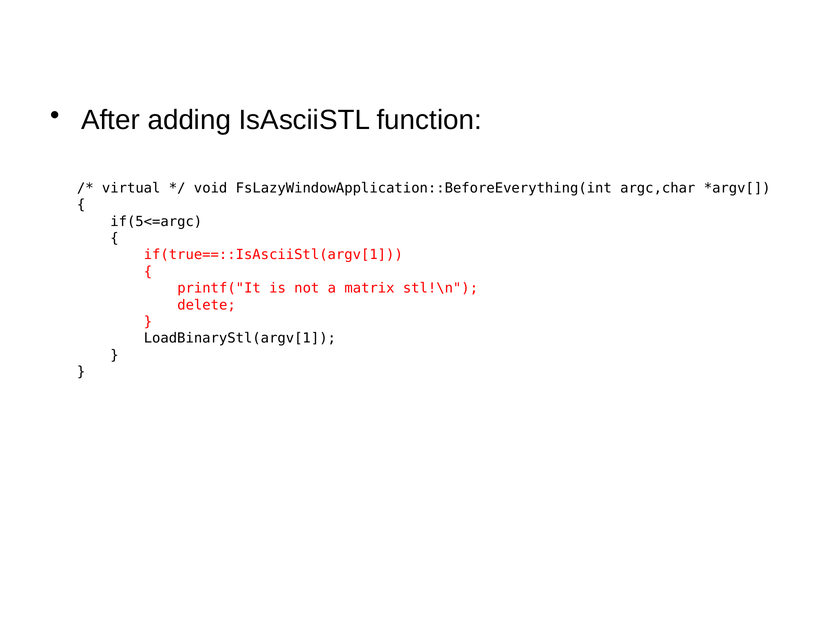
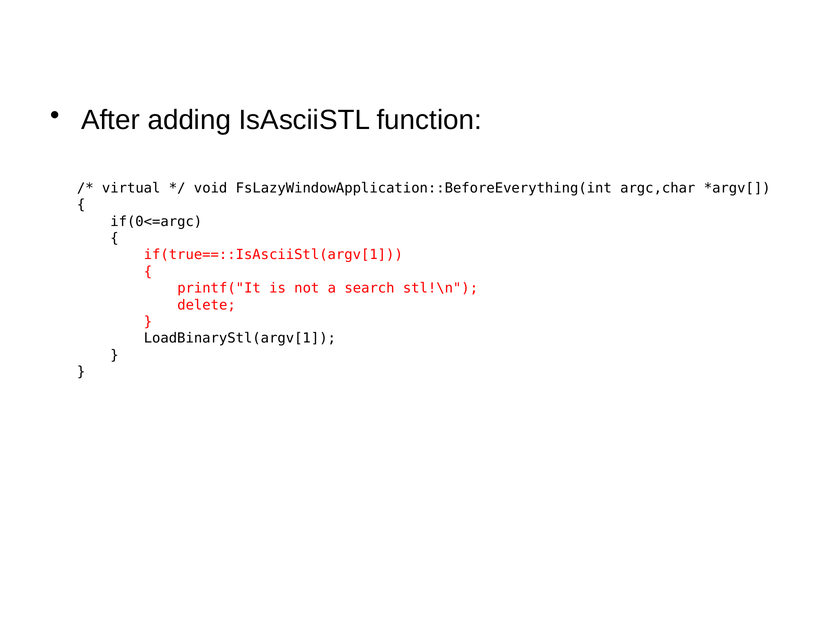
if(5<=argc: if(5<=argc -> if(0<=argc (156, 221)
matrix: matrix -> search (370, 288)
